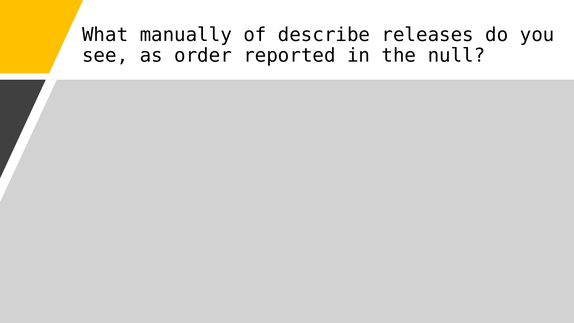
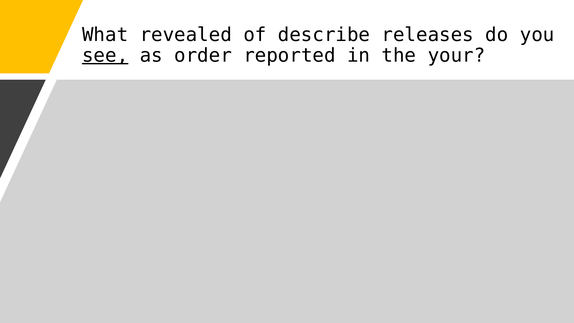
manually: manually -> revealed (186, 35)
see underline: none -> present (105, 55)
null: null -> your (457, 55)
